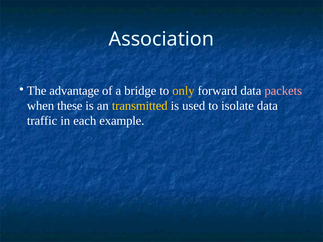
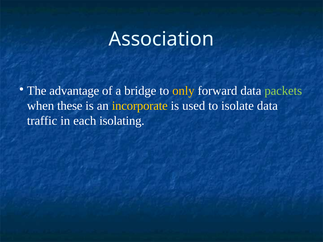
packets colour: pink -> light green (283, 91)
transmitted: transmitted -> incorporate (140, 106)
example: example -> isolating (122, 121)
